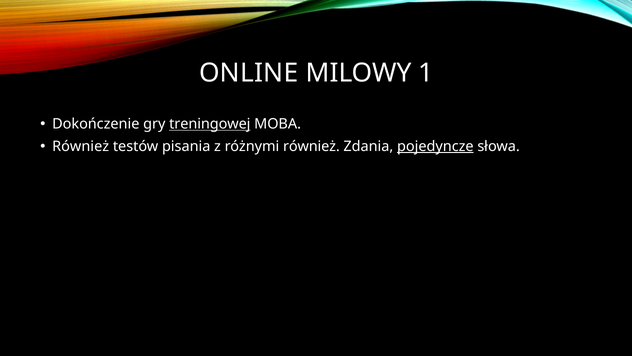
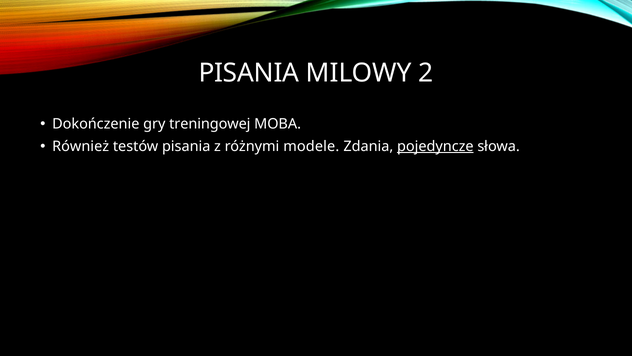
ONLINE: ONLINE -> PISANIA (249, 73)
1: 1 -> 2 (426, 73)
treningowej underline: present -> none (210, 124)
różnymi również: również -> modele (311, 146)
